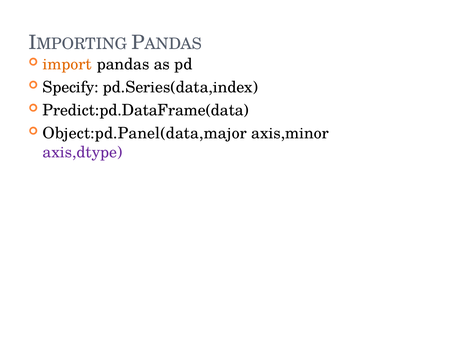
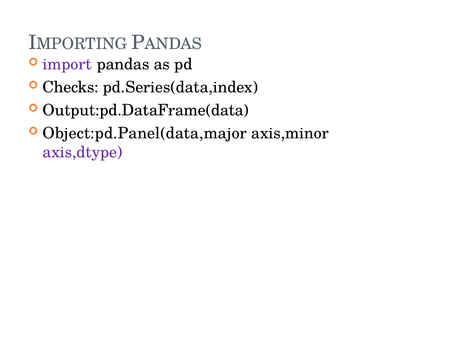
import colour: orange -> purple (67, 64)
Specify: Specify -> Checks (71, 87)
Predict:pd.DataFrame(data: Predict:pd.DataFrame(data -> Output:pd.DataFrame(data (146, 110)
